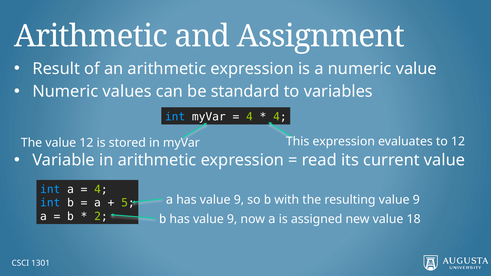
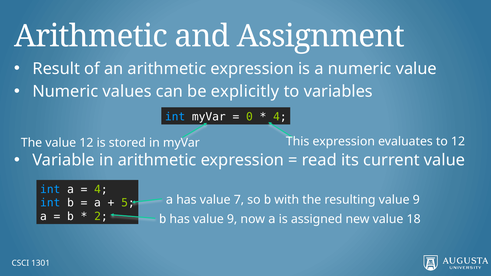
standard: standard -> explicitly (245, 92)
4: 4 -> 0 (249, 117)
a has value 9: 9 -> 7 (239, 200)
